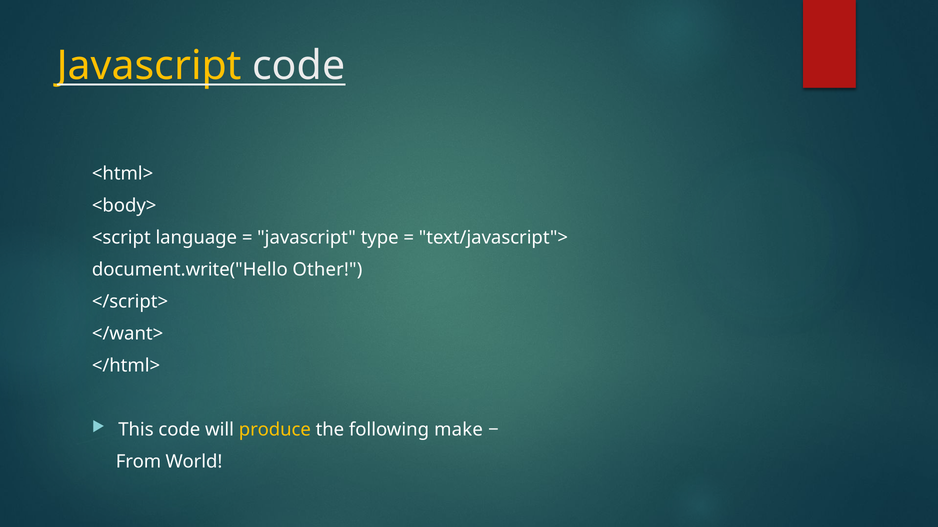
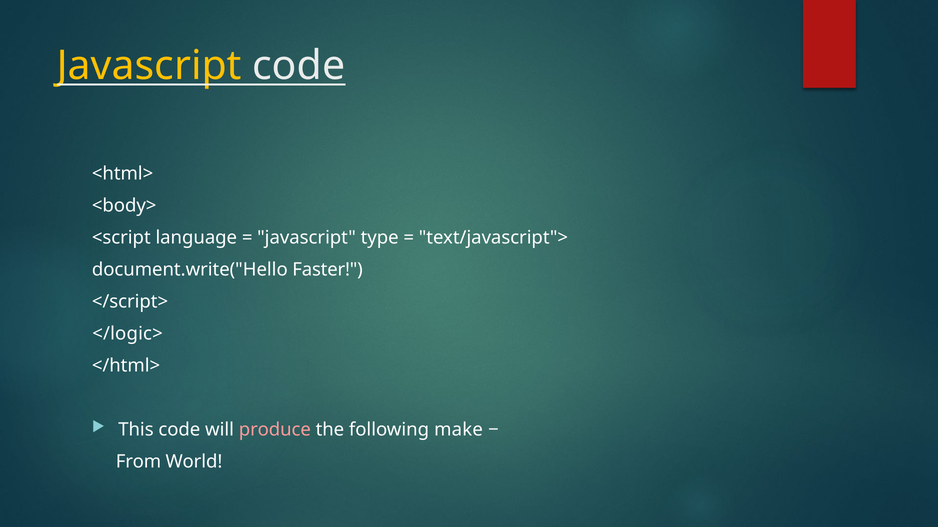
Other: Other -> Faster (328, 270)
</want>: </want> -> </logic> (128, 334)
produce colour: yellow -> pink (275, 430)
